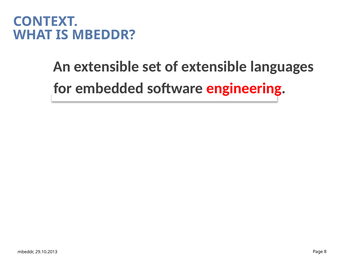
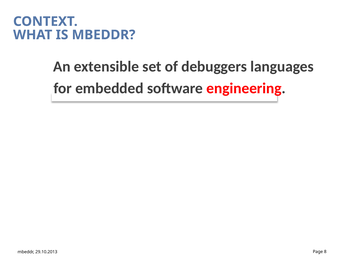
of extensible: extensible -> debuggers (214, 67)
